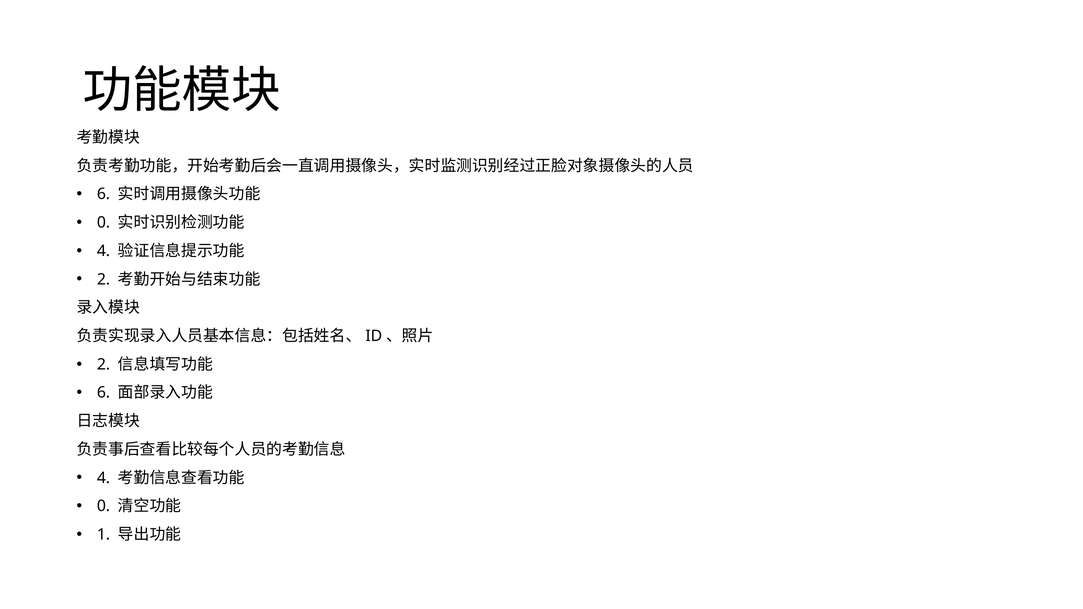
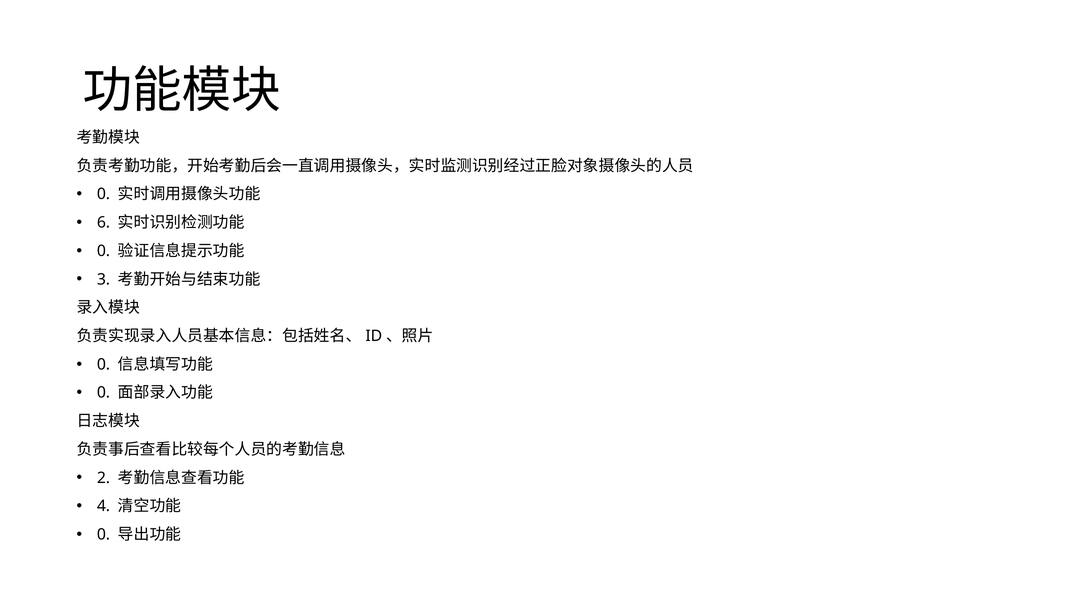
6: 6 -> 0 (104, 194)
0: 0 -> 6 (104, 223)
4: 4 -> 0 (104, 251)
2: 2 -> 3 (104, 279)
2: 2 -> 0 (104, 365)
6: 6 -> 0 (104, 393)
4: 4 -> 2 (104, 478)
0: 0 -> 4 (104, 506)
1: 1 -> 0 (104, 535)
